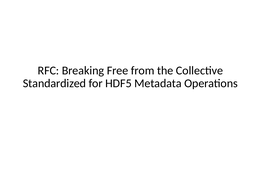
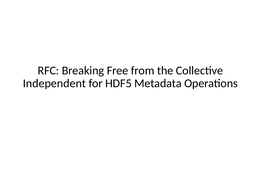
Standardized: Standardized -> Independent (54, 83)
